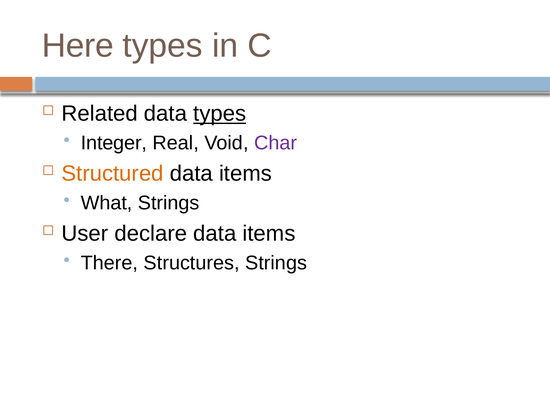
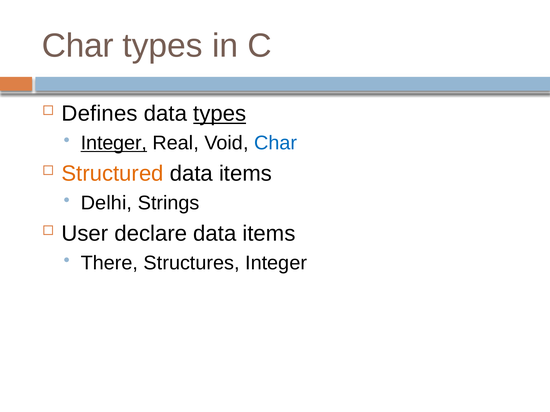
Here: Here -> Char (78, 46)
Related: Related -> Defines (100, 114)
Integer underline: none -> present (114, 143)
Char colour: purple -> blue (276, 143)
What: What -> Delhi (106, 203)
Structures Strings: Strings -> Integer (276, 263)
